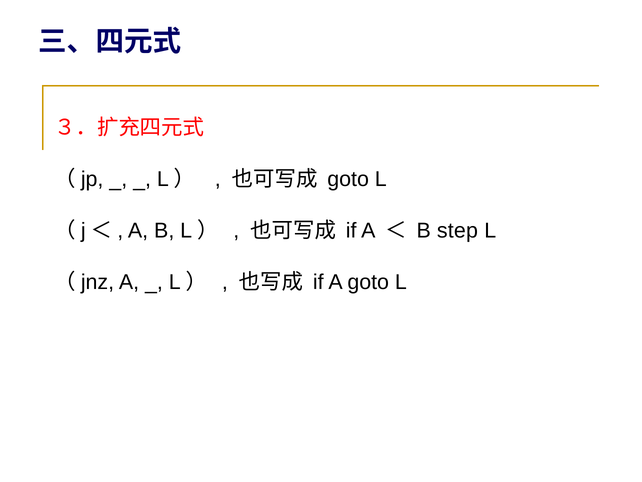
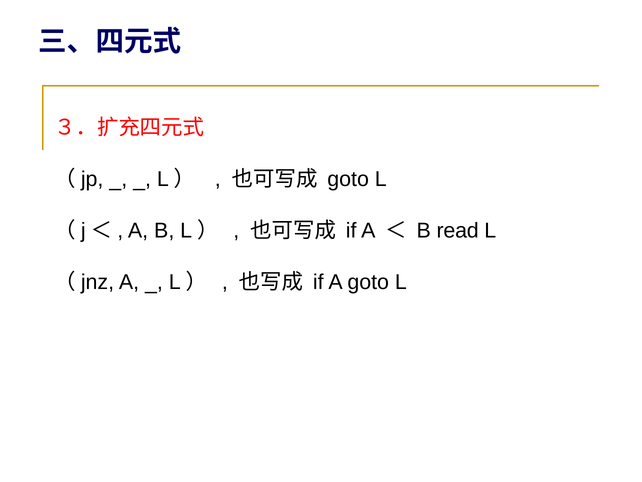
step: step -> read (458, 230)
